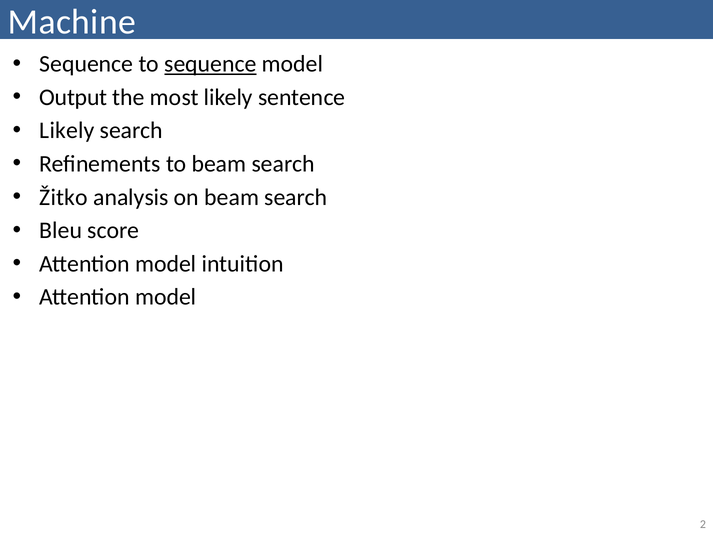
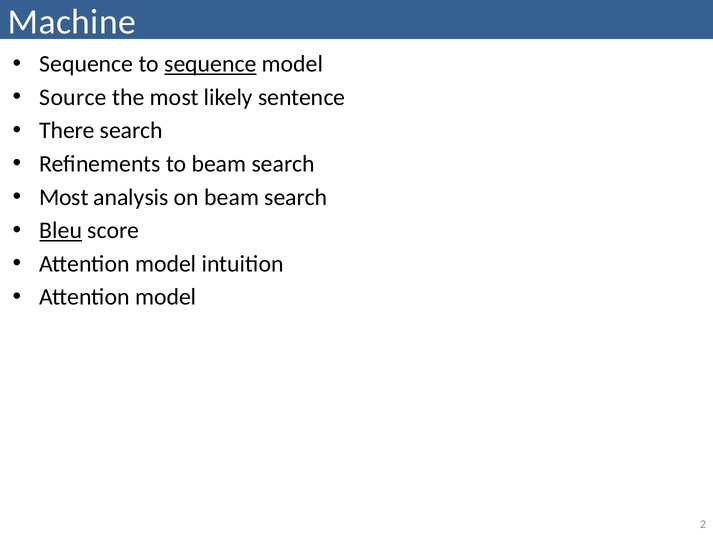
Output: Output -> Source (73, 97)
Likely: Likely -> There (67, 131)
Žitko: Žitko -> Most (64, 197)
Bleu underline: none -> present (61, 230)
